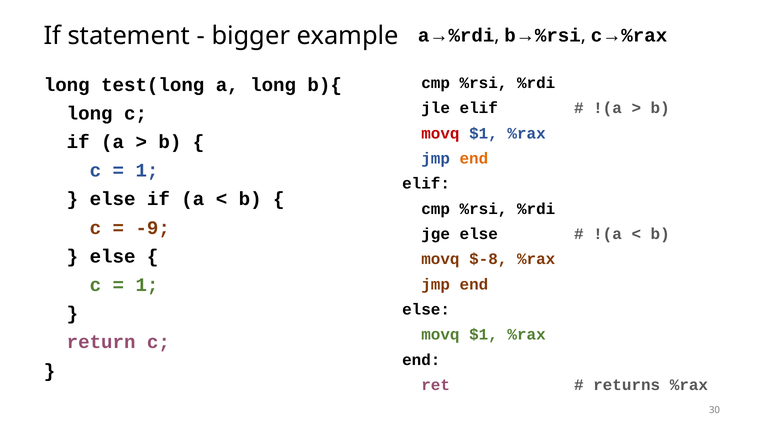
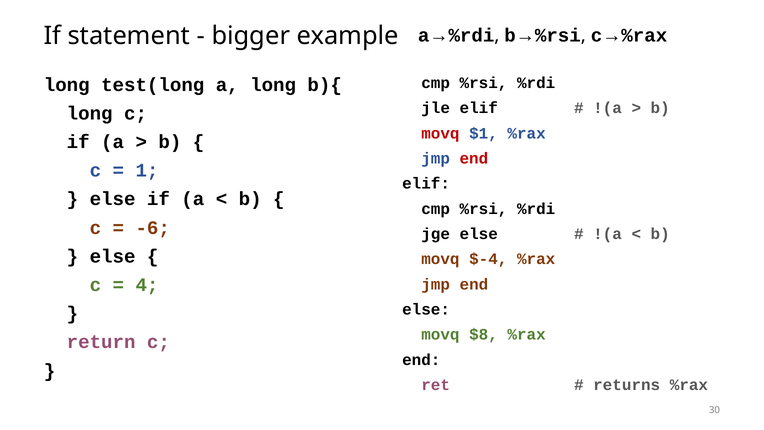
end colour: orange -> red (474, 158)
-9: -9 -> -6 (153, 228)
$-8: $-8 -> $-4 (488, 259)
1: 1 -> 4 (147, 285)
$1: $1 -> $8 (483, 335)
